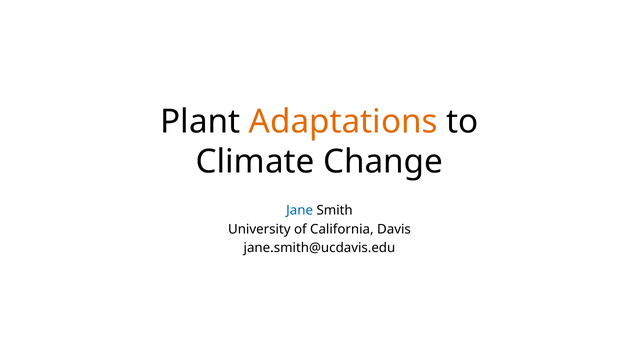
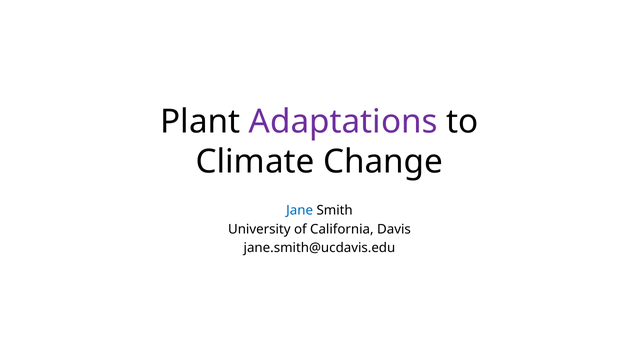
Adaptations colour: orange -> purple (343, 122)
